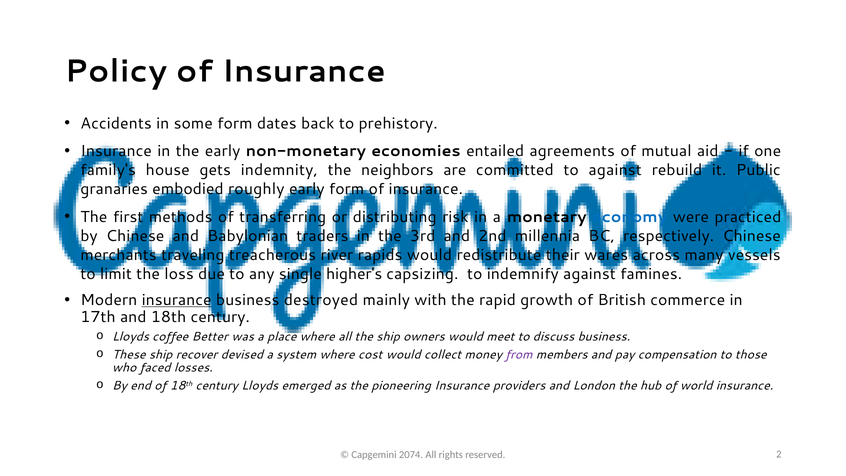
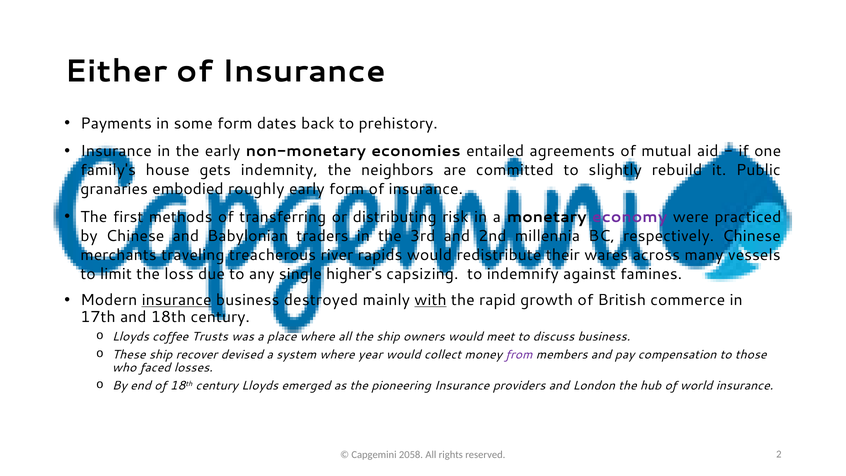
Policy: Policy -> Either (116, 71)
Accidents: Accidents -> Payments (116, 123)
to against: against -> slightly (615, 170)
economy colour: blue -> purple (630, 217)
with underline: none -> present (430, 300)
Better: Better -> Trusts (210, 337)
cost: cost -> year (370, 354)
2074: 2074 -> 2058 (411, 454)
